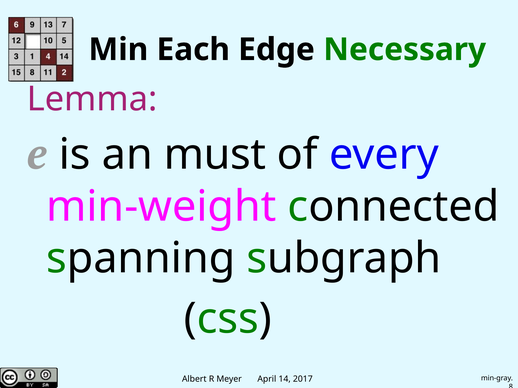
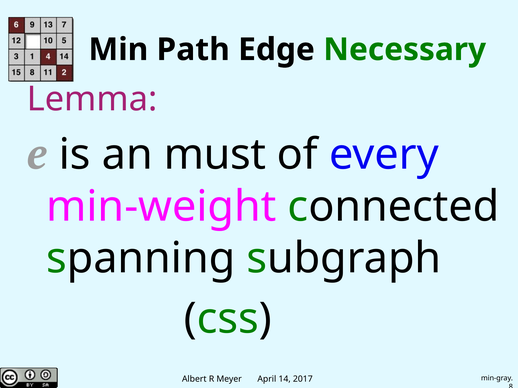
Each: Each -> Path (193, 50)
